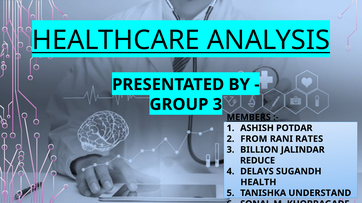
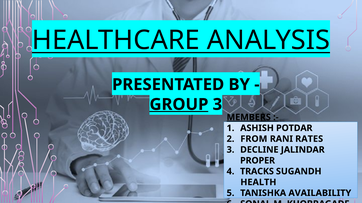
GROUP underline: none -> present (179, 105)
BILLION: BILLION -> DECLINE (259, 150)
REDUCE: REDUCE -> PROPER (258, 161)
DELAYS: DELAYS -> TRACKS (257, 172)
UNDERSTAND: UNDERSTAND -> AVAILABILITY (320, 194)
